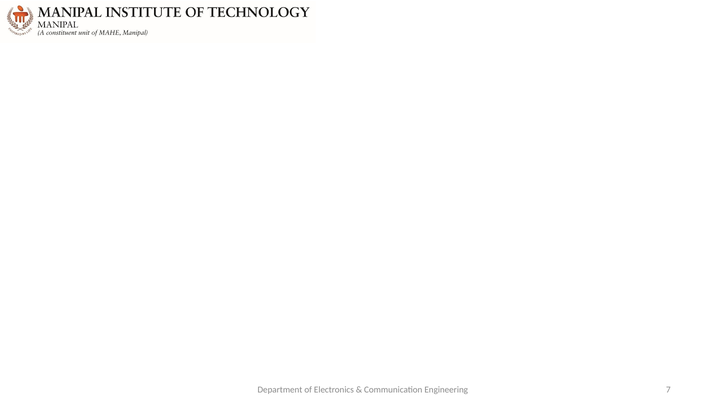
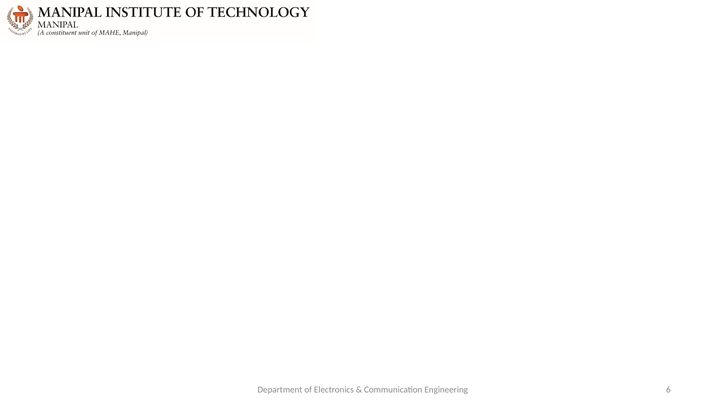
7: 7 -> 6 (668, 390)
